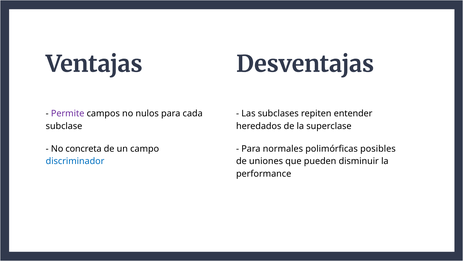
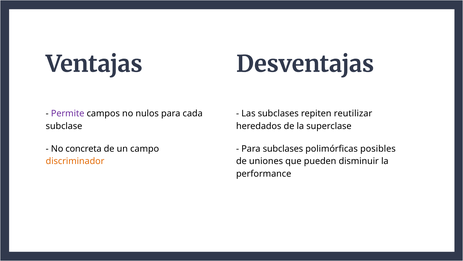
entender: entender -> reutilizar (353, 113)
Para normales: normales -> subclases (283, 149)
discriminador colour: blue -> orange (75, 161)
